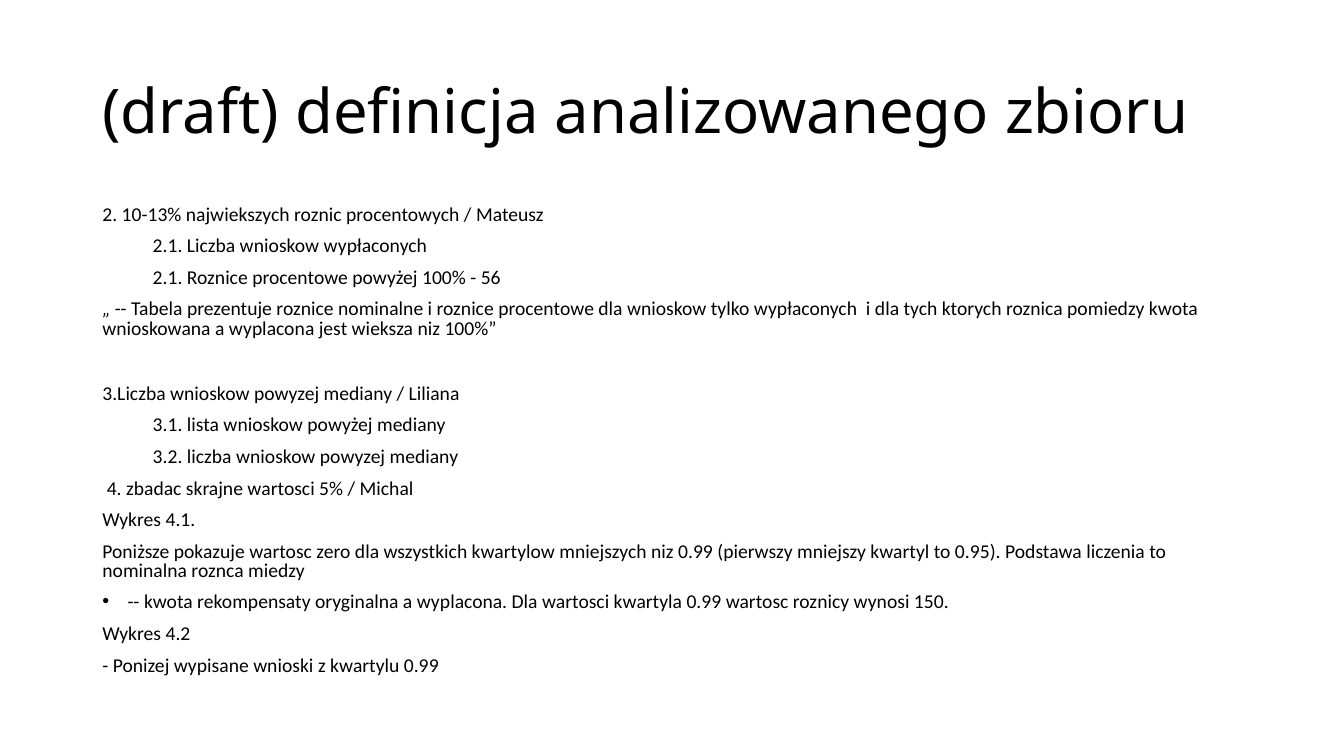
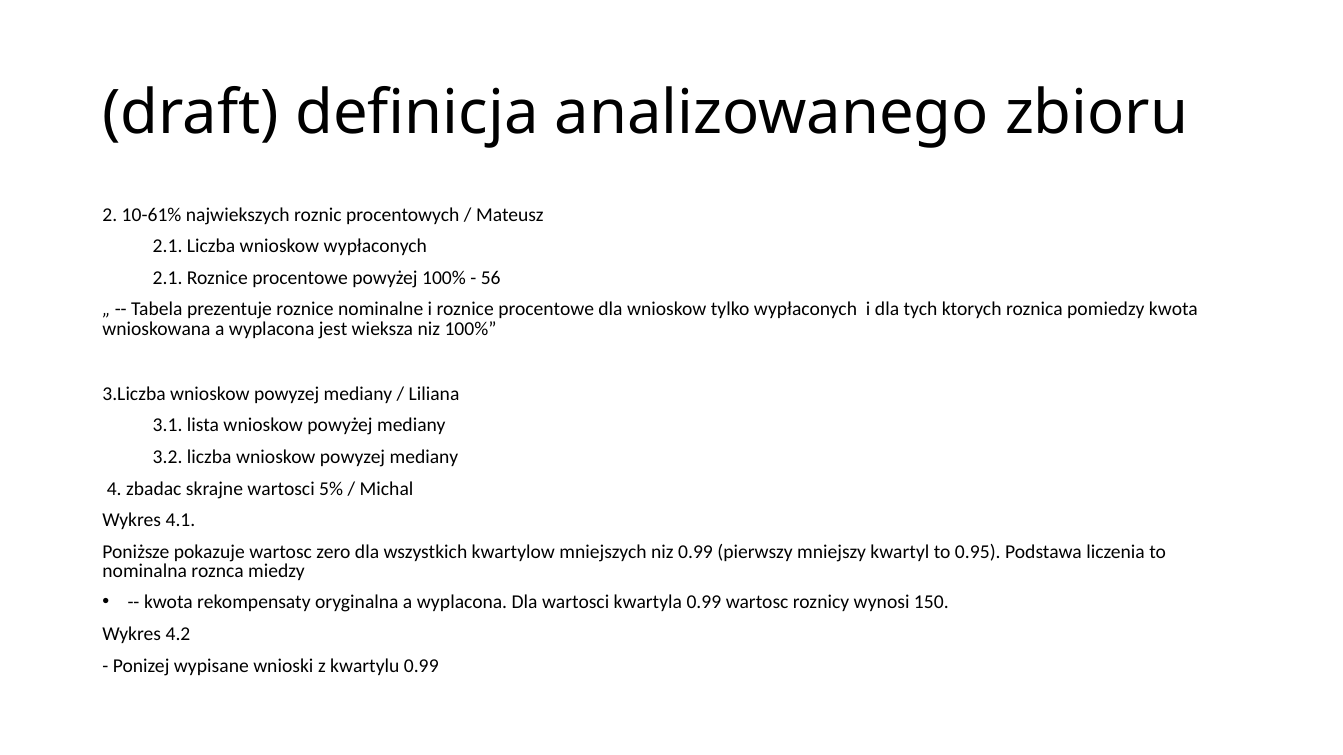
10-13%: 10-13% -> 10-61% (152, 215)
